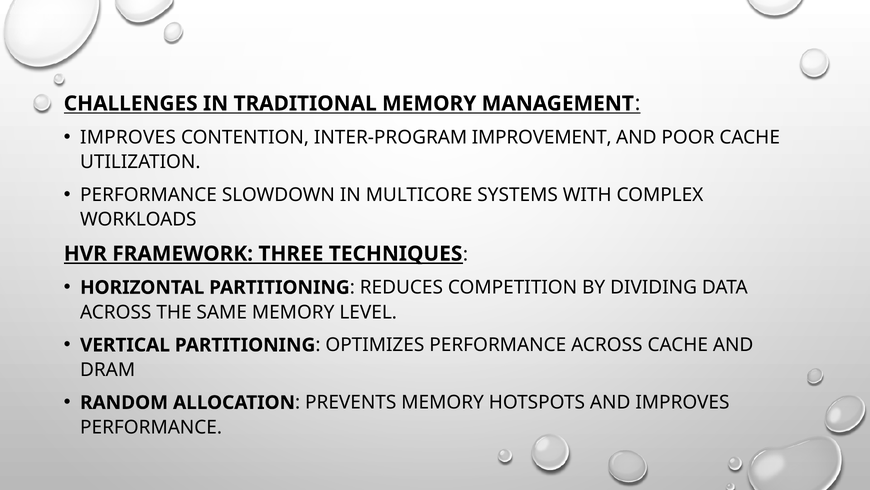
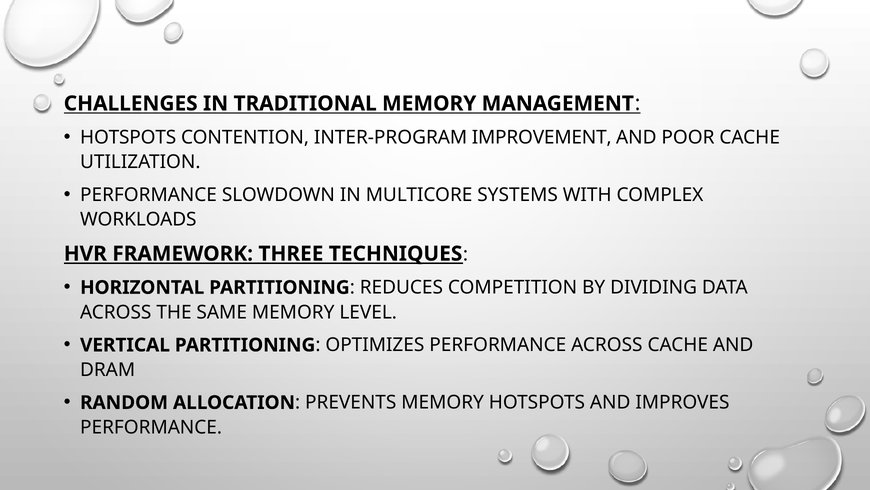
IMPROVES: IMPROVES -> HOTSPOTS (128, 137)
